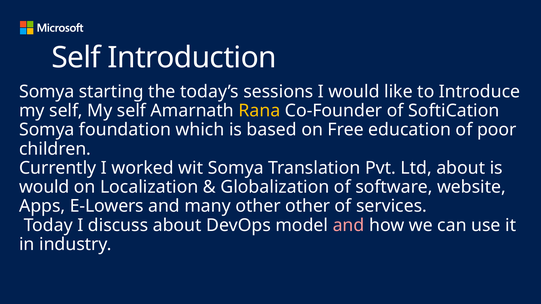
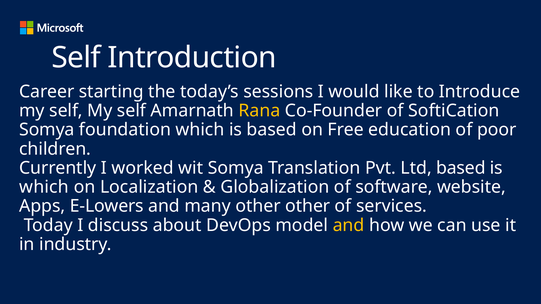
Somya: Somya -> Career (47, 92)
Ltd about: about -> based (461, 168)
would: would -> which (44, 187)
and colour: pink -> yellow (349, 225)
